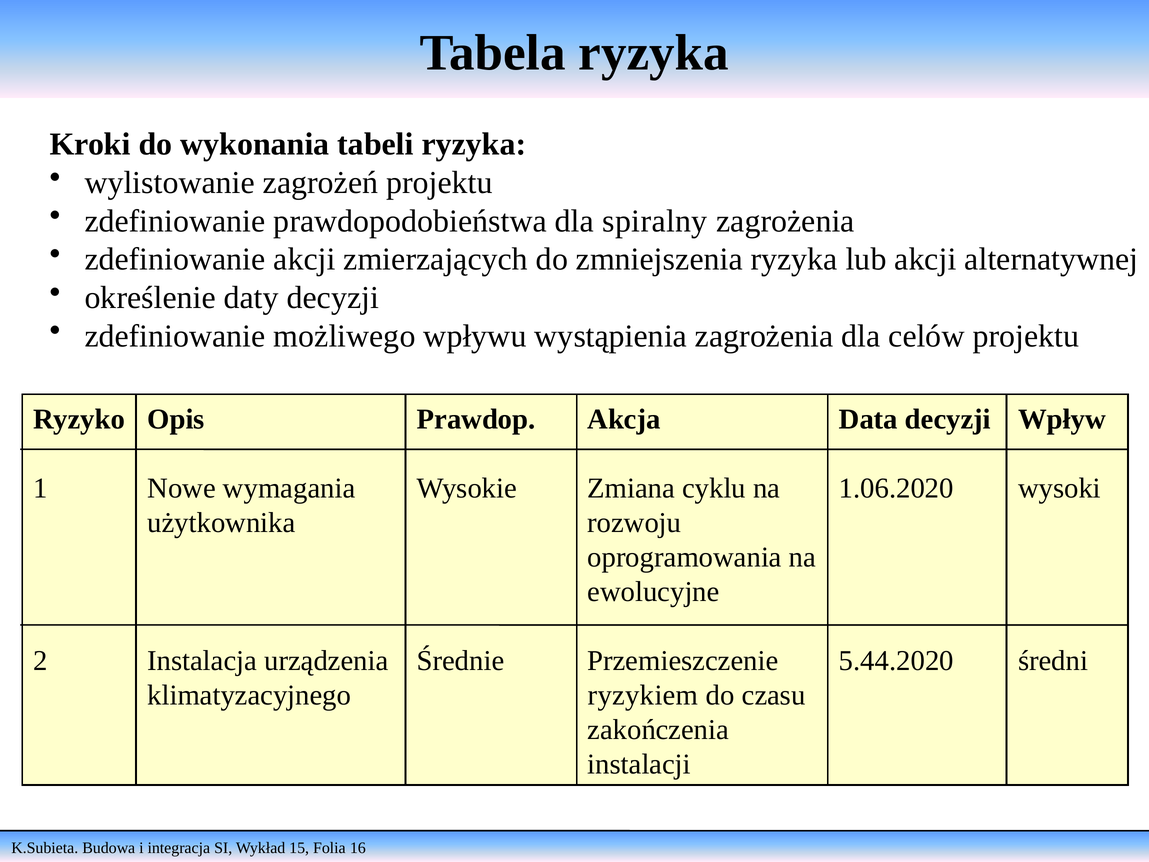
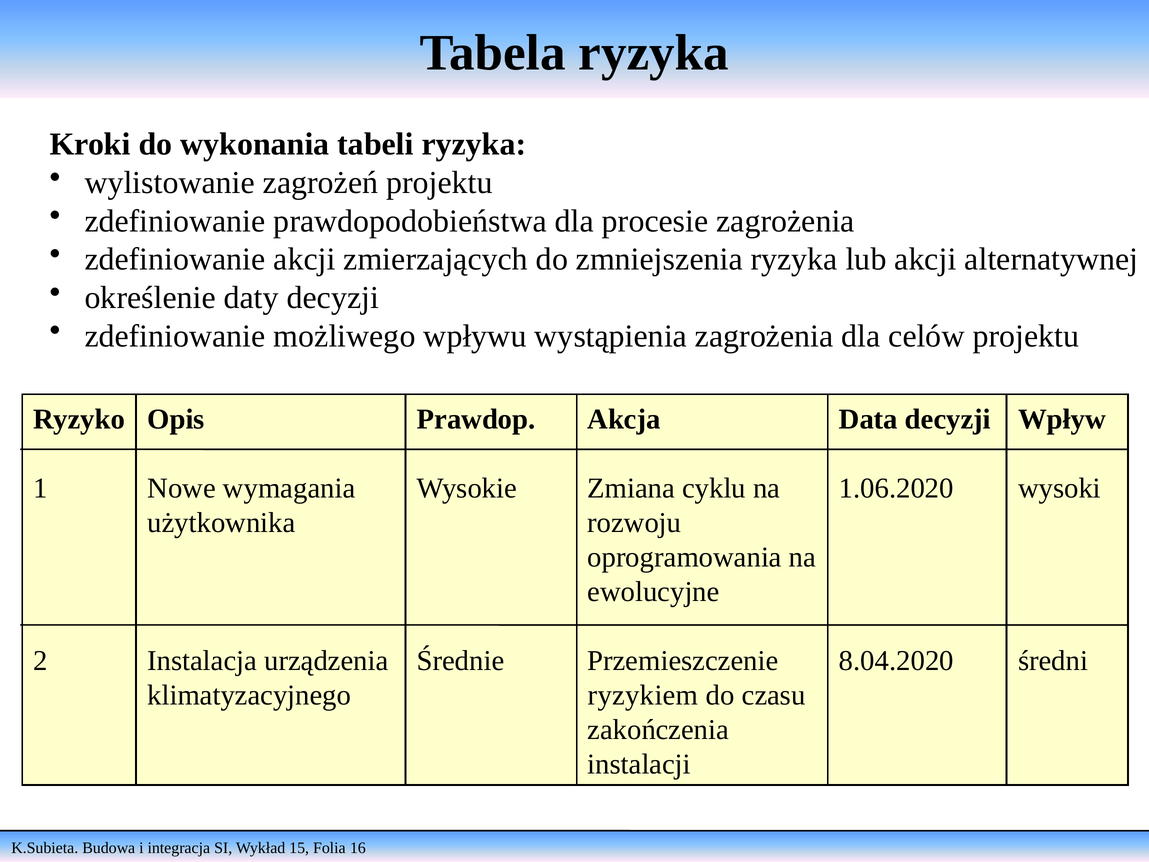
spiralny: spiralny -> procesie (655, 221)
5.44.2020: 5.44.2020 -> 8.04.2020 (896, 661)
